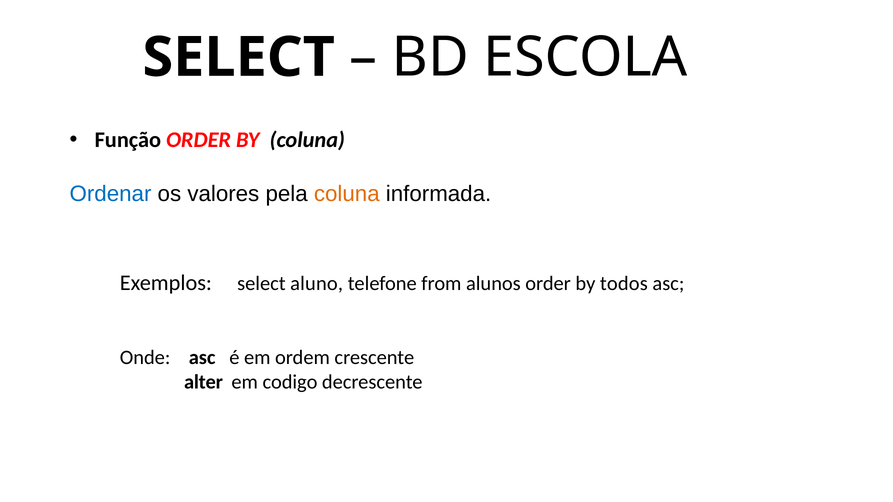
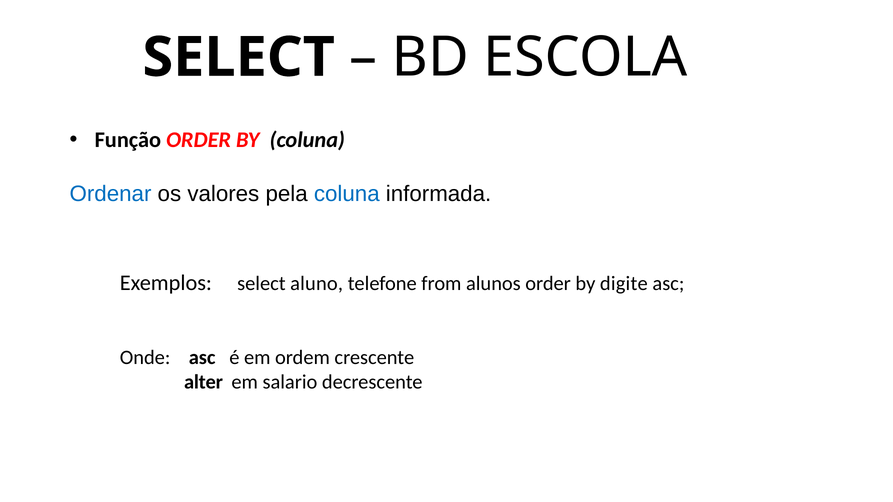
coluna colour: orange -> blue (347, 194)
todos: todos -> digite (624, 284)
codigo: codigo -> salario (290, 382)
